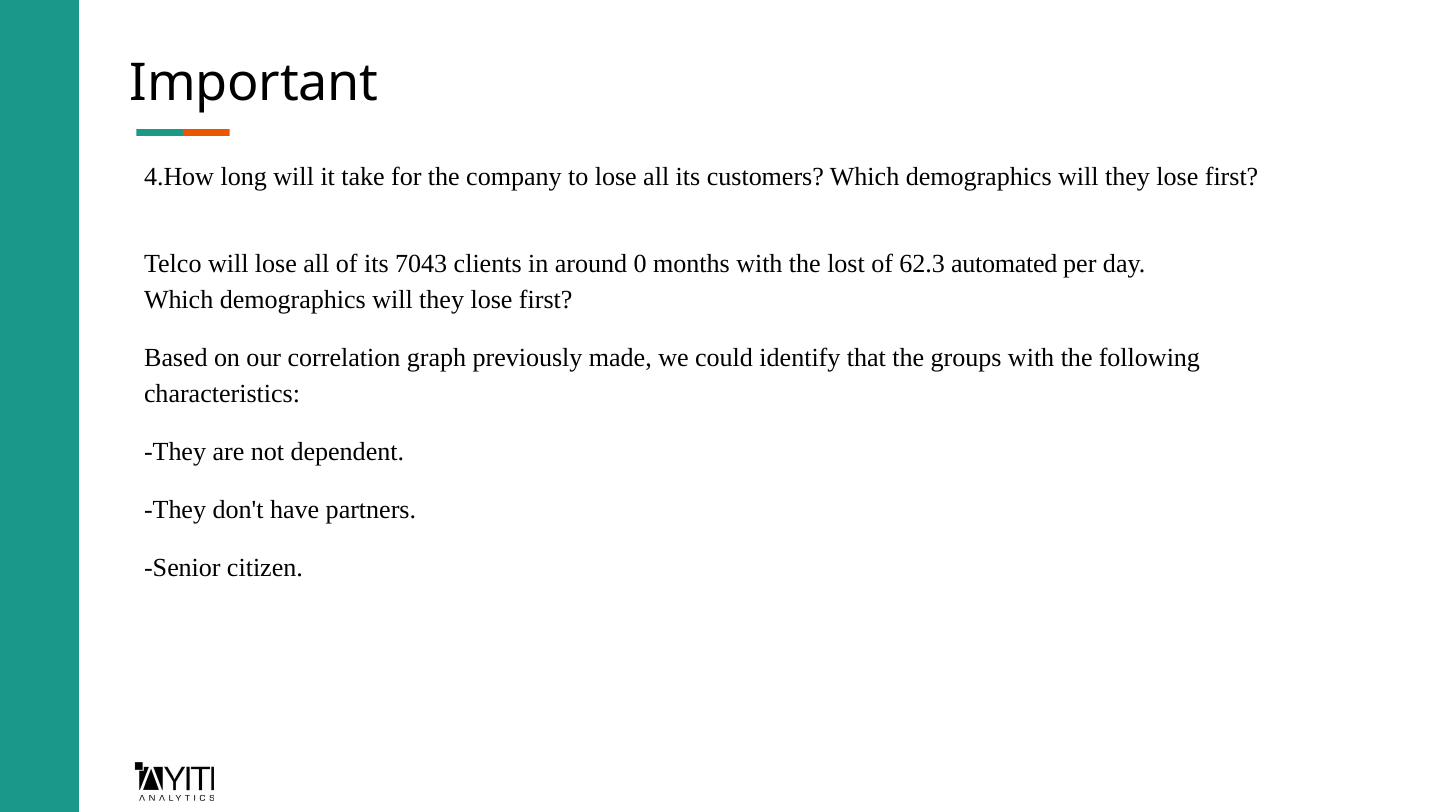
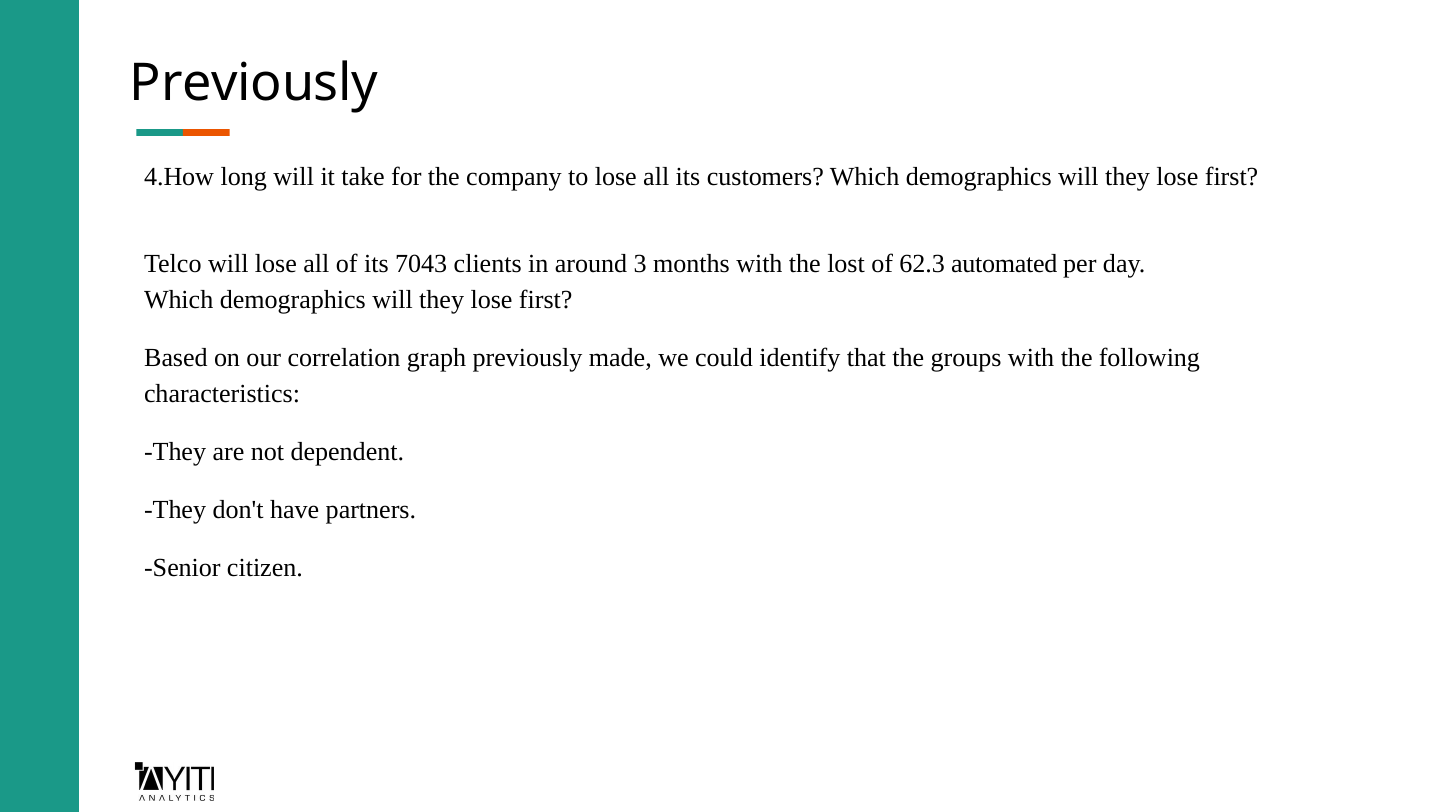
Important: Important -> Previously (254, 83)
0: 0 -> 3 (640, 264)
